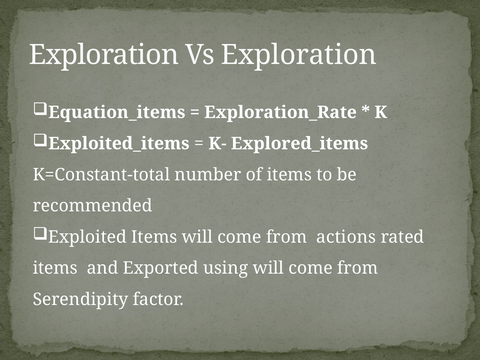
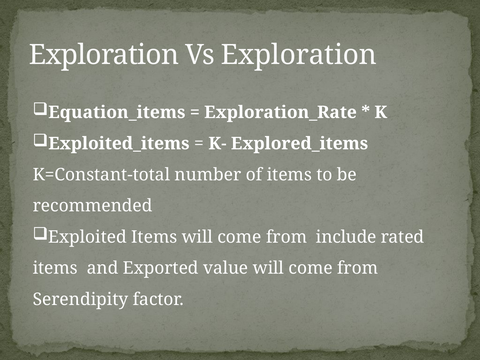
actions: actions -> include (346, 237)
using: using -> value (226, 268)
